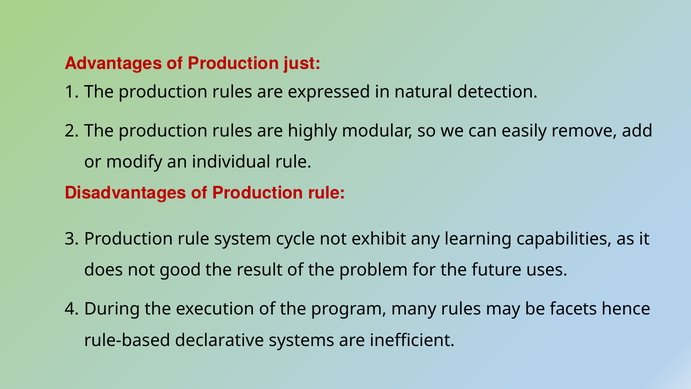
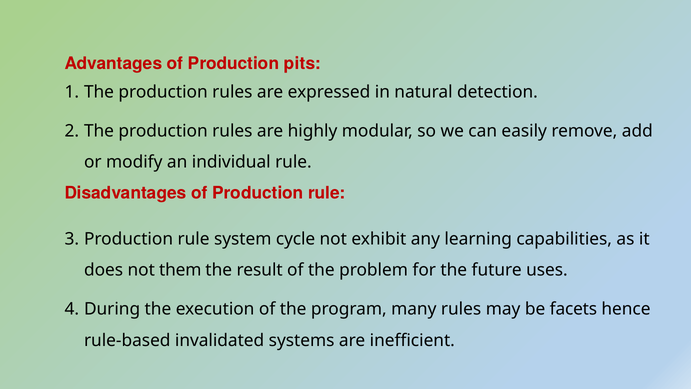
just: just -> pits (303, 63)
good: good -> them (180, 270)
declarative: declarative -> invalidated (220, 340)
